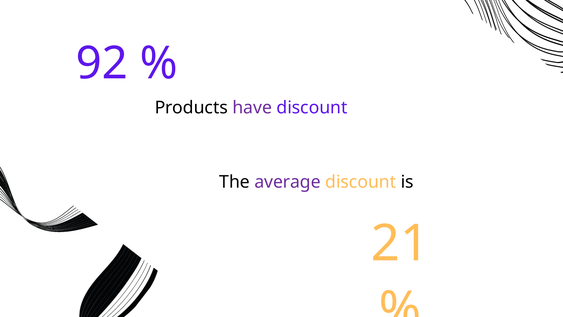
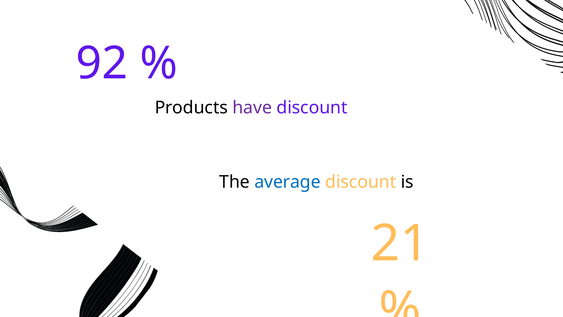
average colour: purple -> blue (288, 182)
